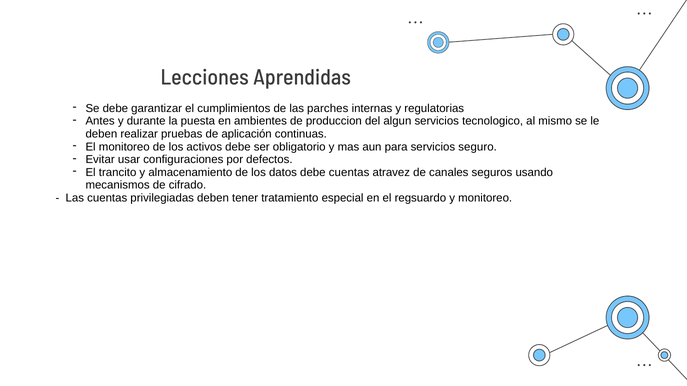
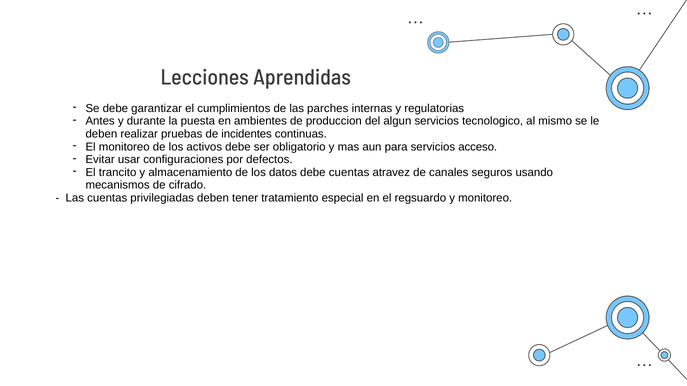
aplicación: aplicación -> incidentes (247, 134)
seguro: seguro -> acceso (478, 147)
